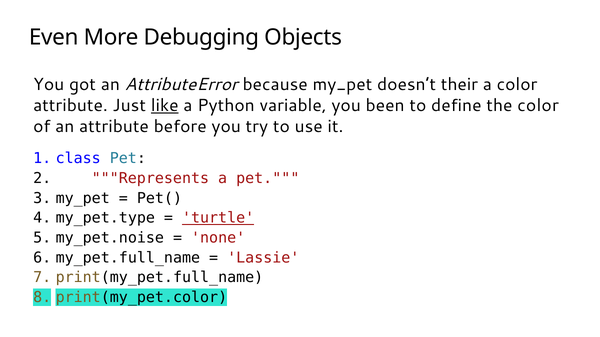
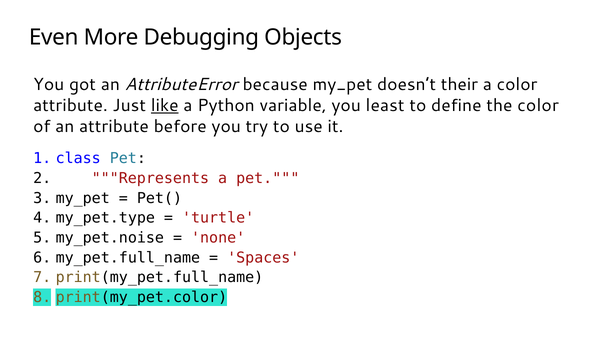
been: been -> least (385, 106)
turtle underline: present -> none (218, 218)
Lassie: Lassie -> Spaces (263, 258)
